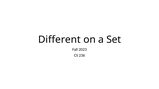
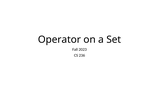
Different: Different -> Operator (59, 40)
